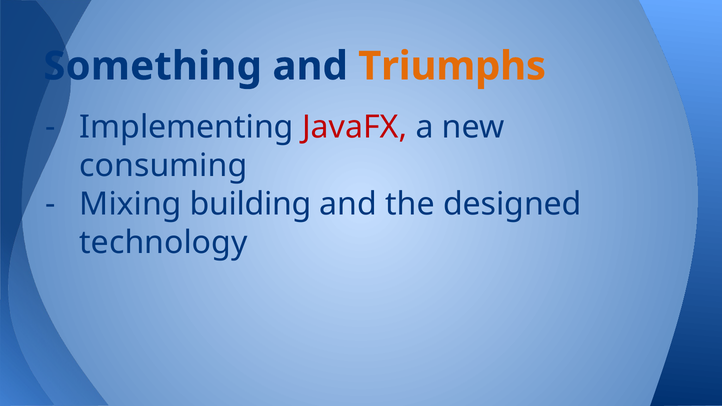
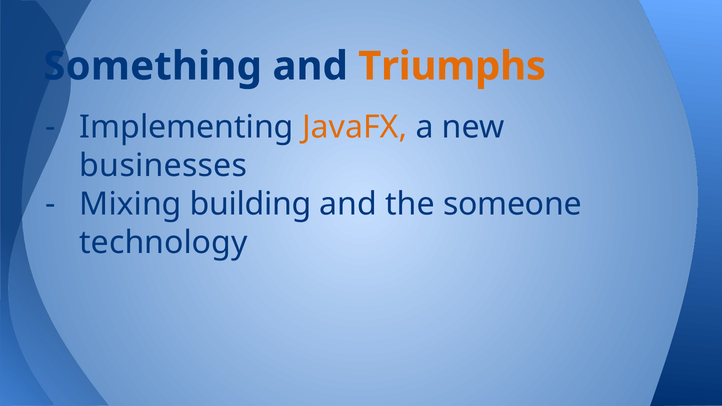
JavaFX colour: red -> orange (355, 127)
consuming: consuming -> businesses (163, 165)
designed: designed -> someone (512, 204)
